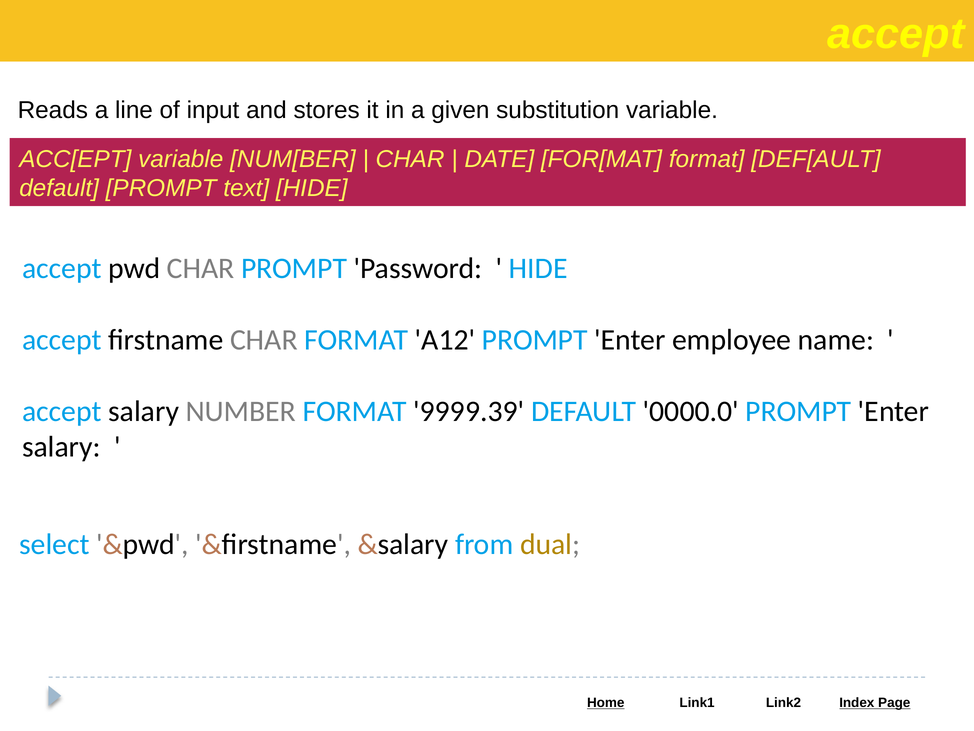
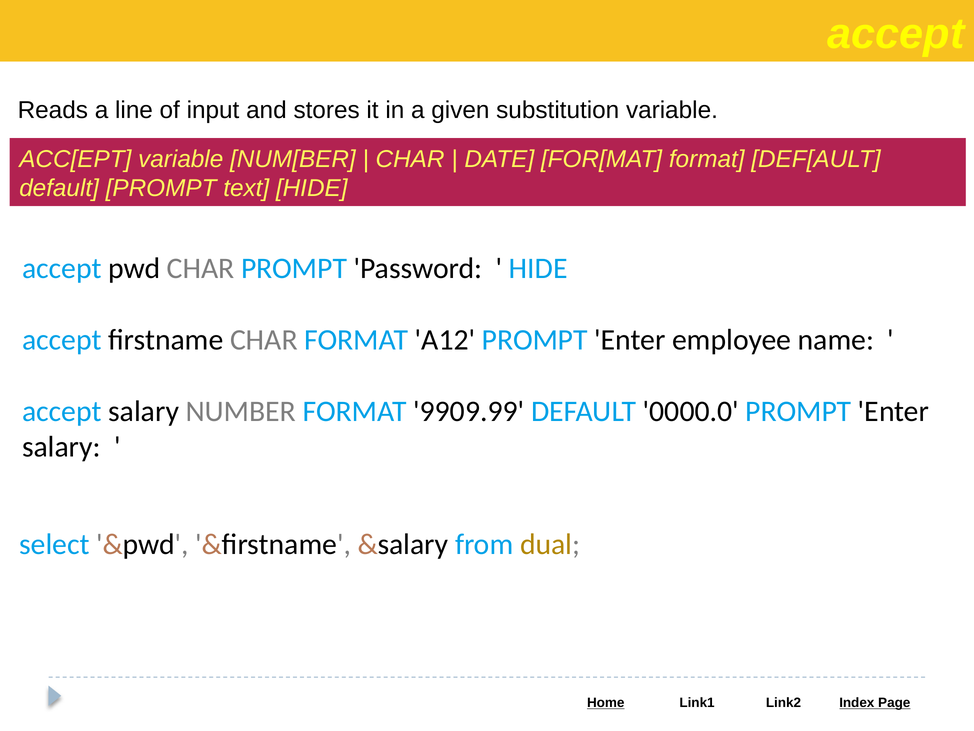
9999.39: 9999.39 -> 9909.99 (469, 411)
